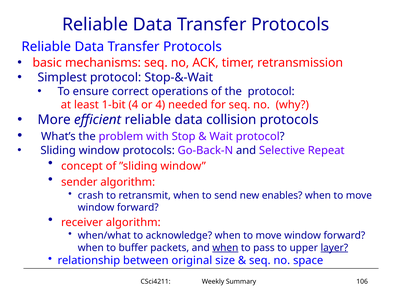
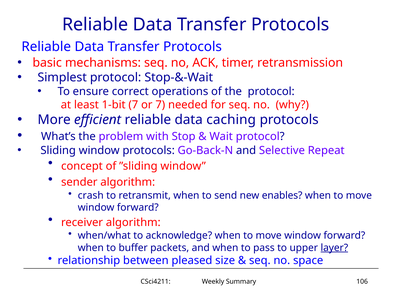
1-bit 4: 4 -> 7 (133, 105)
or 4: 4 -> 7 (160, 105)
collision: collision -> caching (231, 120)
when underline: present -> none (225, 247)
original: original -> pleased (192, 260)
